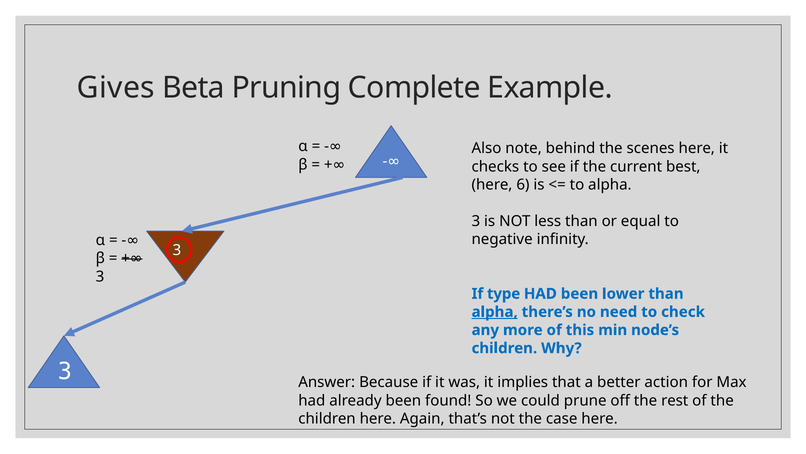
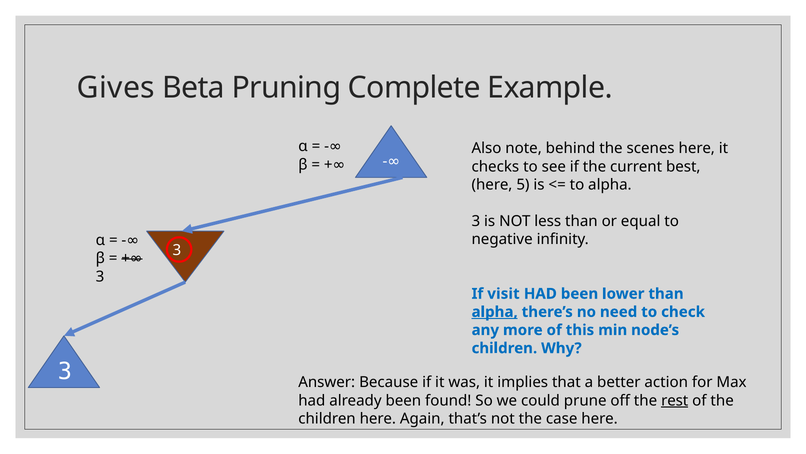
6: 6 -> 5 (523, 185)
type: type -> visit (503, 293)
rest underline: none -> present (675, 400)
